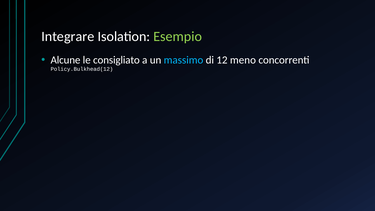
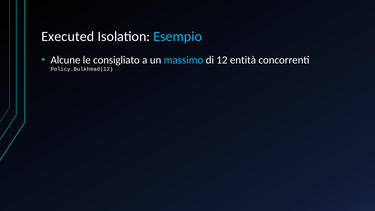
Integrare: Integrare -> Executed (68, 37)
Esempio colour: light green -> light blue (178, 37)
meno: meno -> entità (243, 60)
